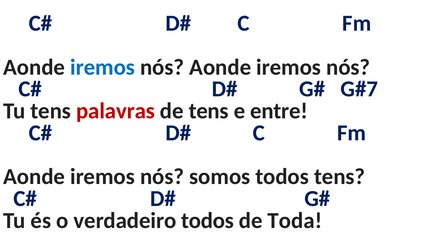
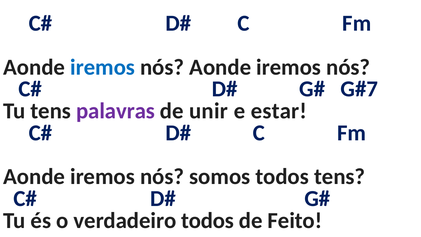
palavras colour: red -> purple (116, 111)
de tens: tens -> unir (209, 111)
entre: entre -> estar (279, 111)
Toda: Toda -> Feito (295, 220)
